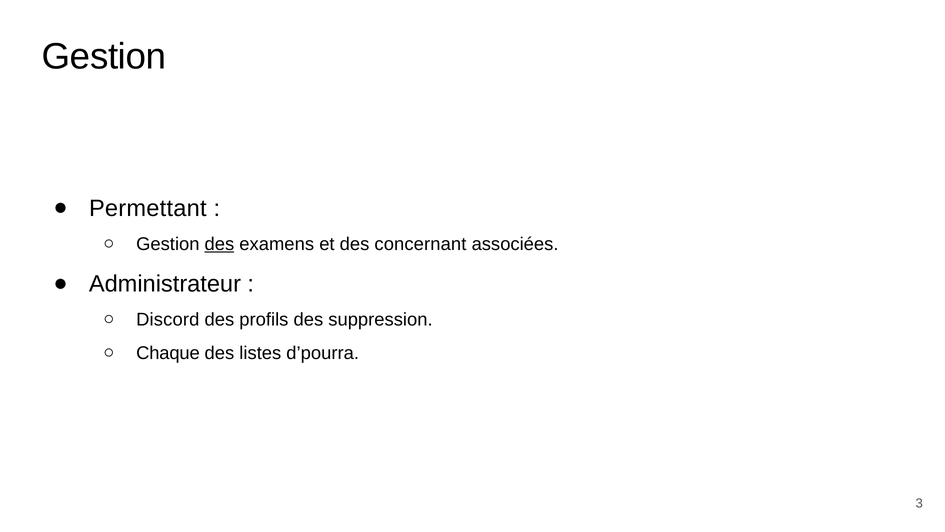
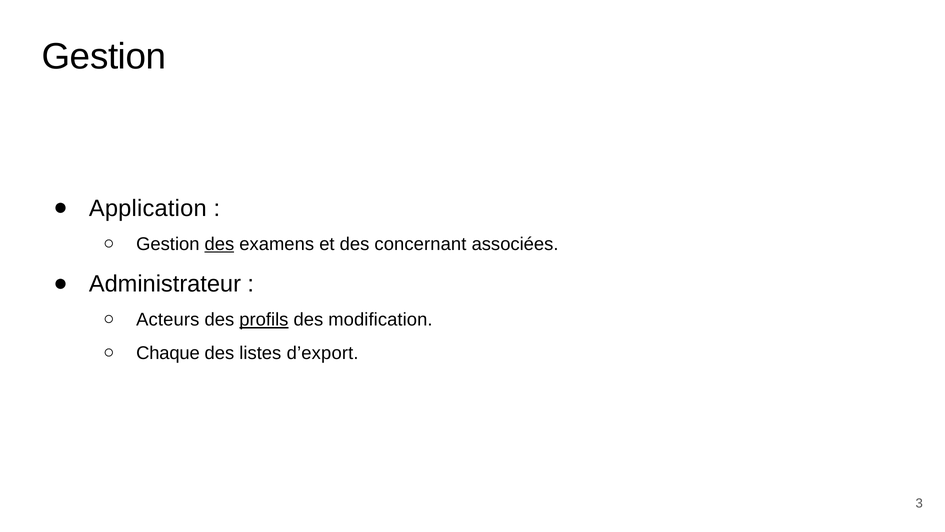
Permettant: Permettant -> Application (148, 208)
Discord: Discord -> Acteurs (168, 320)
profils underline: none -> present (264, 320)
suppression: suppression -> modification (380, 320)
d’pourra: d’pourra -> d’export (323, 353)
